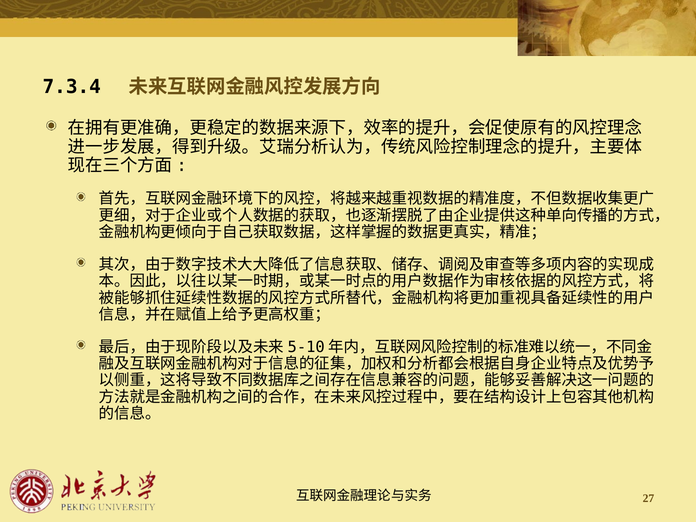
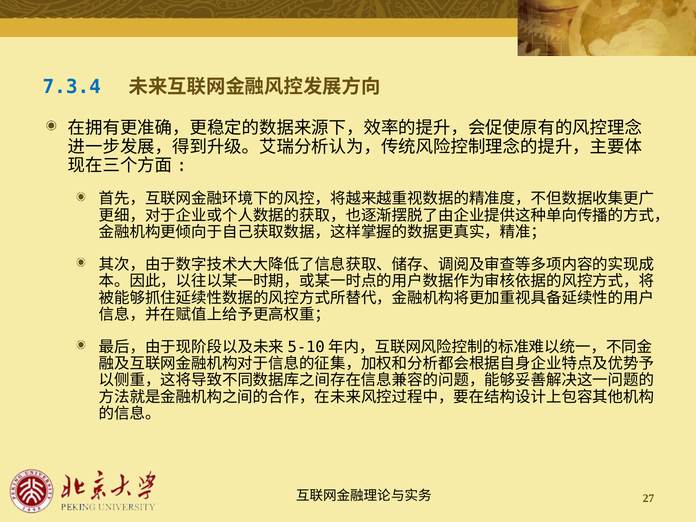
7.3.4 colour: black -> blue (72, 87)
